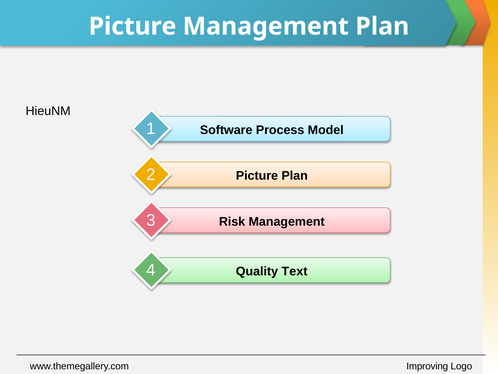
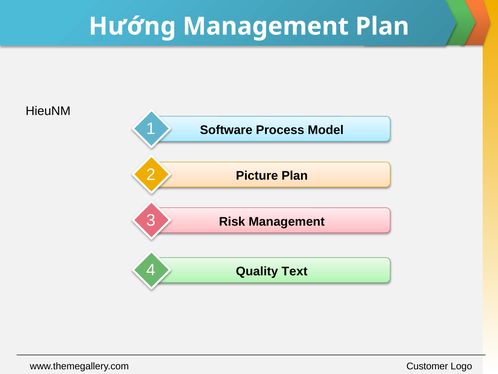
Picture: Picture -> Hướng (132, 26)
Improving: Improving -> Customer (427, 366)
